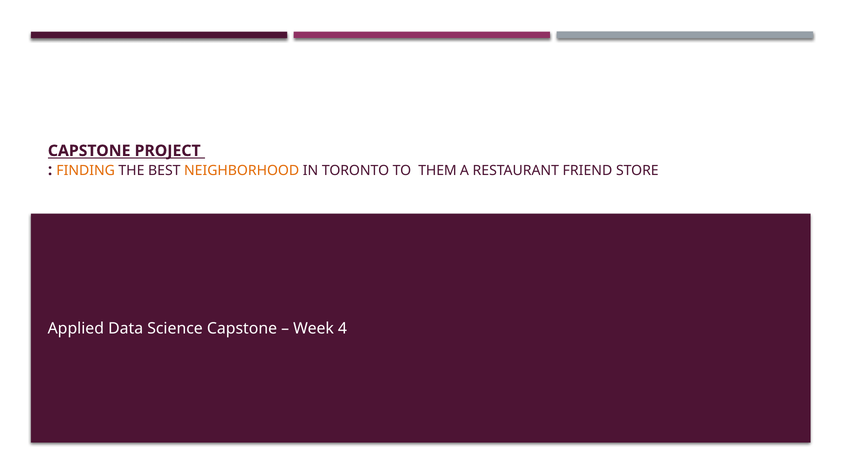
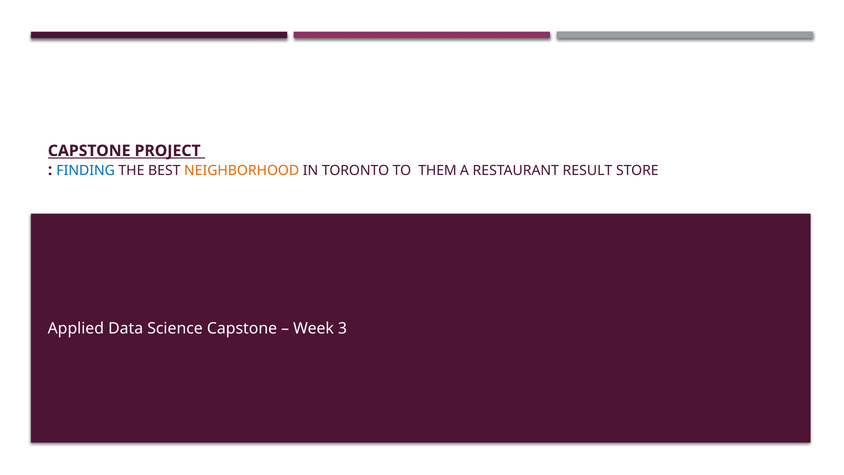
FINDING colour: orange -> blue (86, 170)
FRIEND: FRIEND -> RESULT (587, 170)
4: 4 -> 3 (343, 328)
